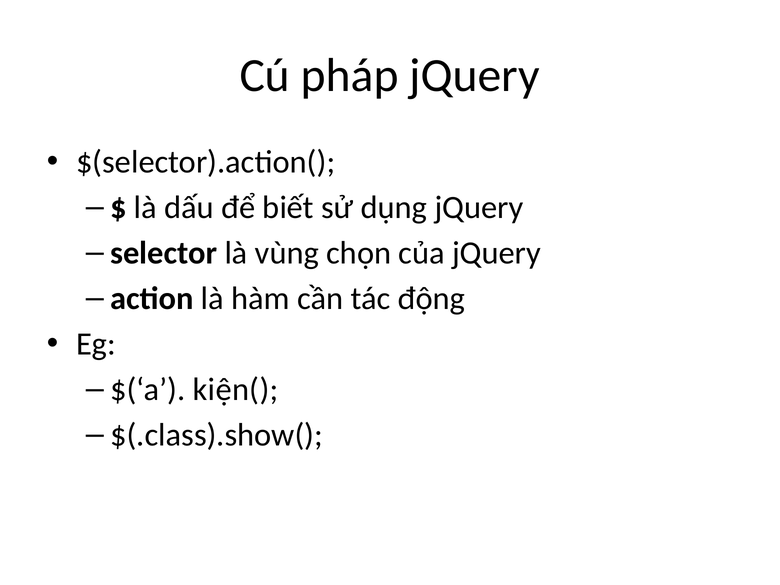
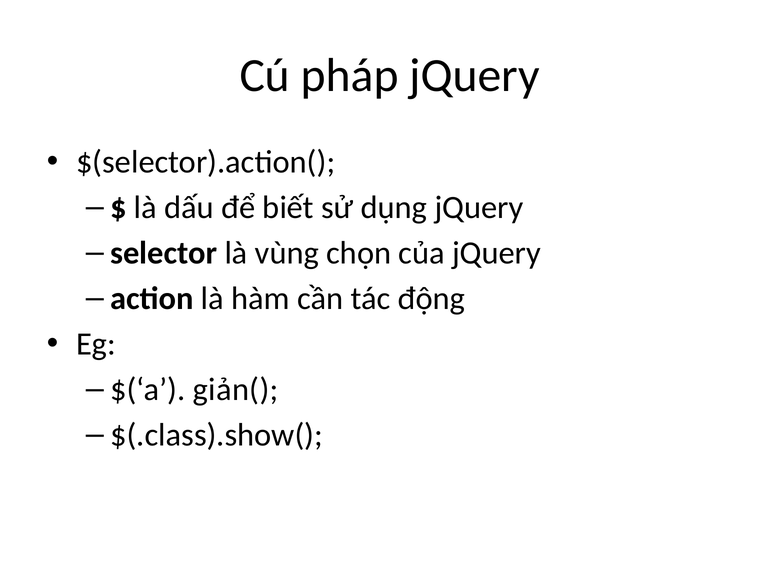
kiện(: kiện( -> giản( (236, 390)
